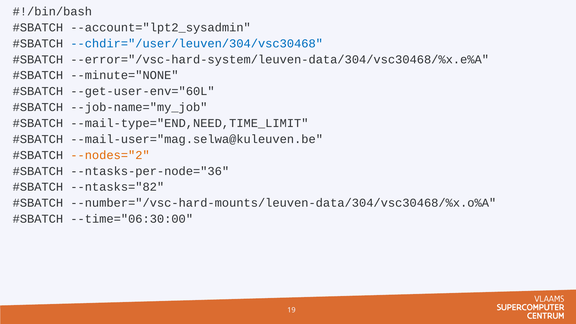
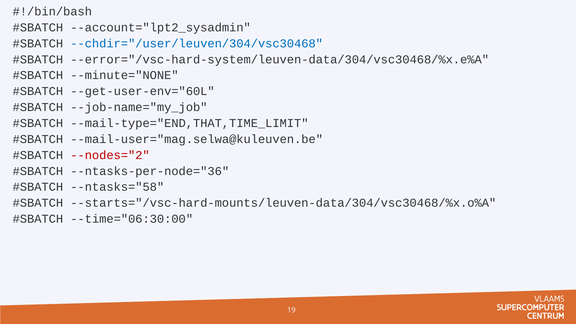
--mail-type="END,NEED,TIME_LIMIT: --mail-type="END,NEED,TIME_LIMIT -> --mail-type="END,THAT,TIME_LIMIT (189, 123)
--nodes="2 colour: orange -> red (110, 155)
--ntasks="82: --ntasks="82 -> --ntasks="58 (117, 187)
--number="/vsc-hard-mounts/leuven-data/304/vsc30468/%x.o%A: --number="/vsc-hard-mounts/leuven-data/304/vsc30468/%x.o%A -> --starts="/vsc-hard-mounts/leuven-data/304/vsc30468/%x.o%A (283, 203)
